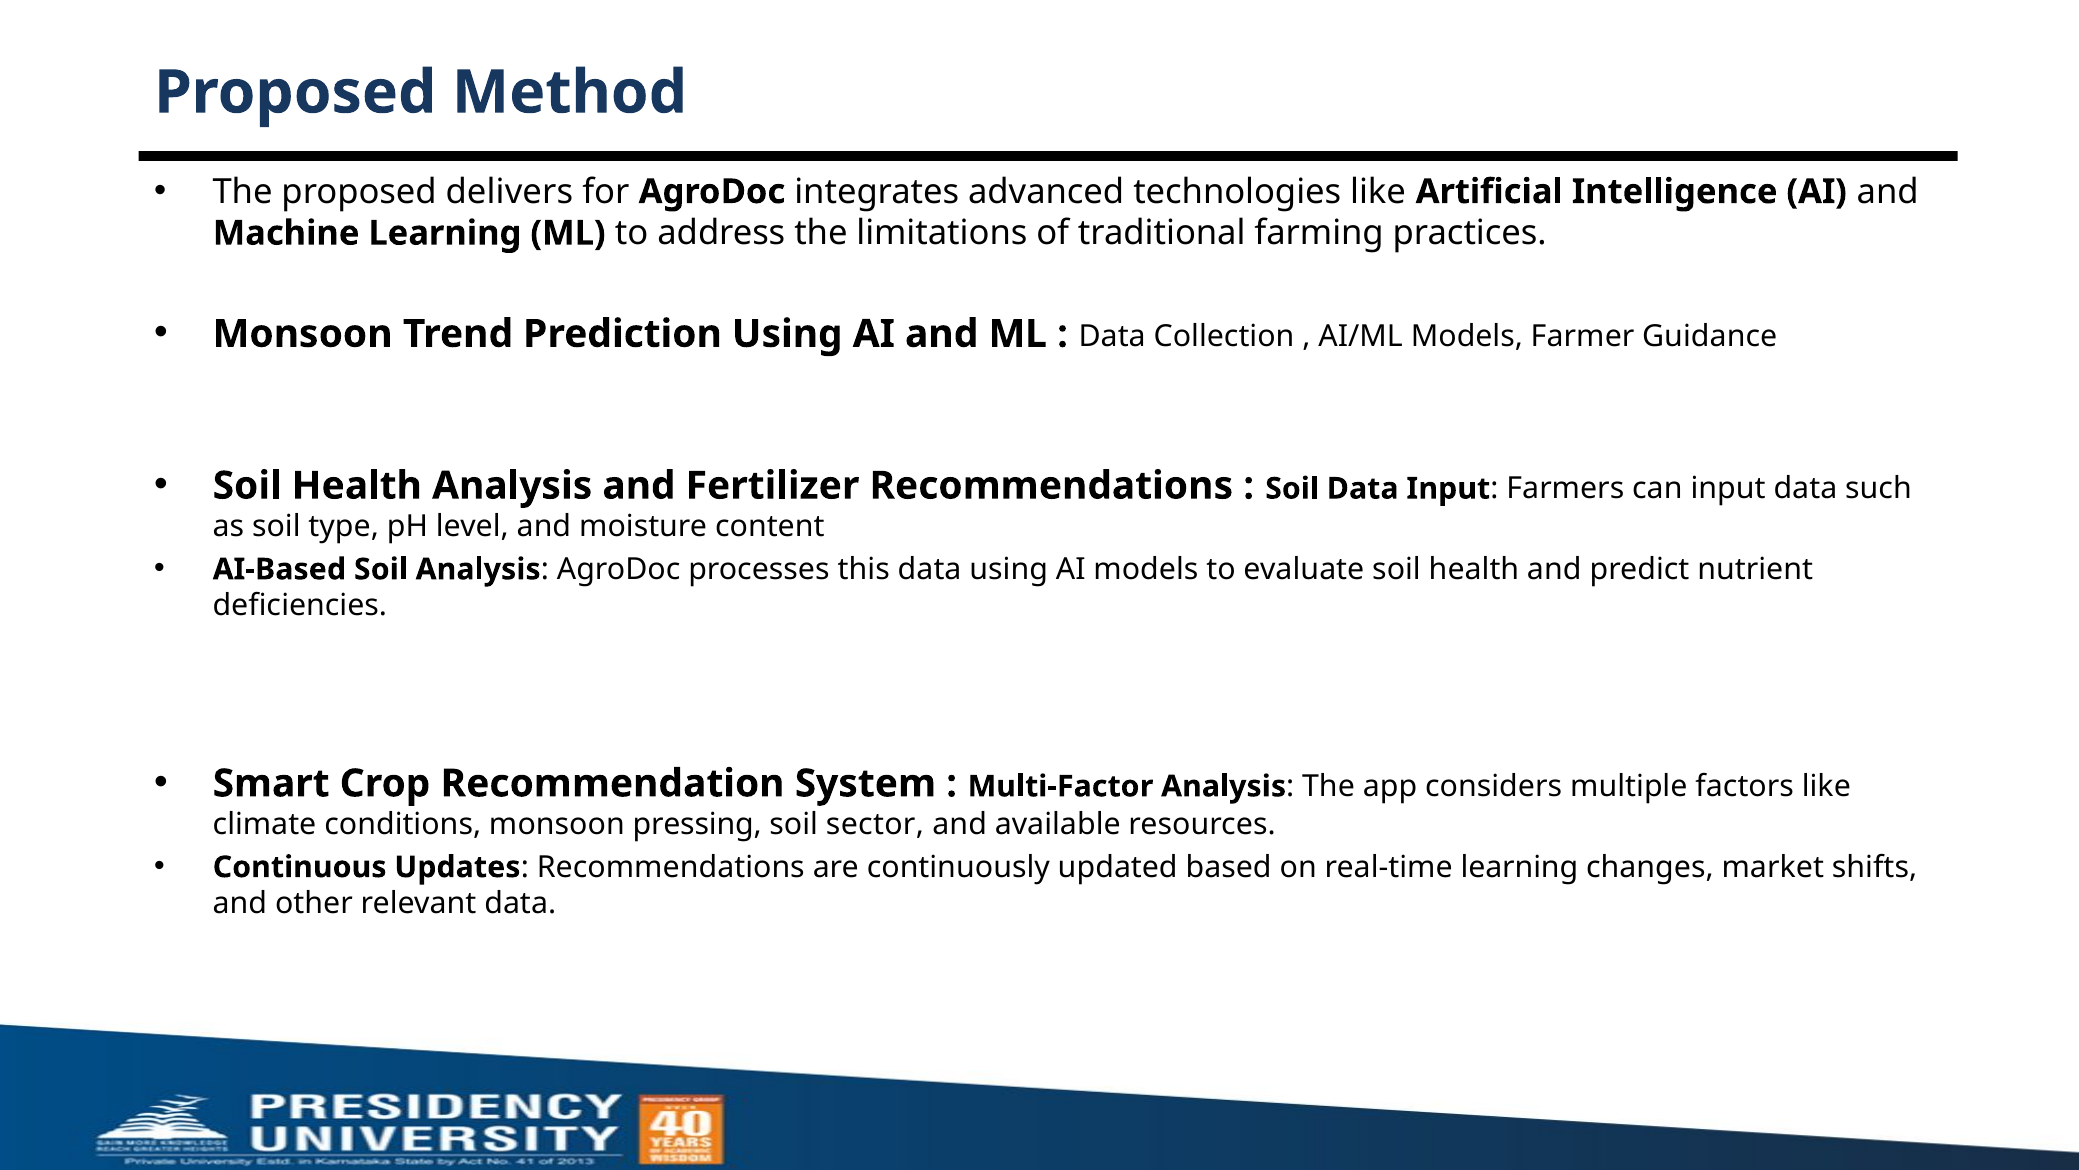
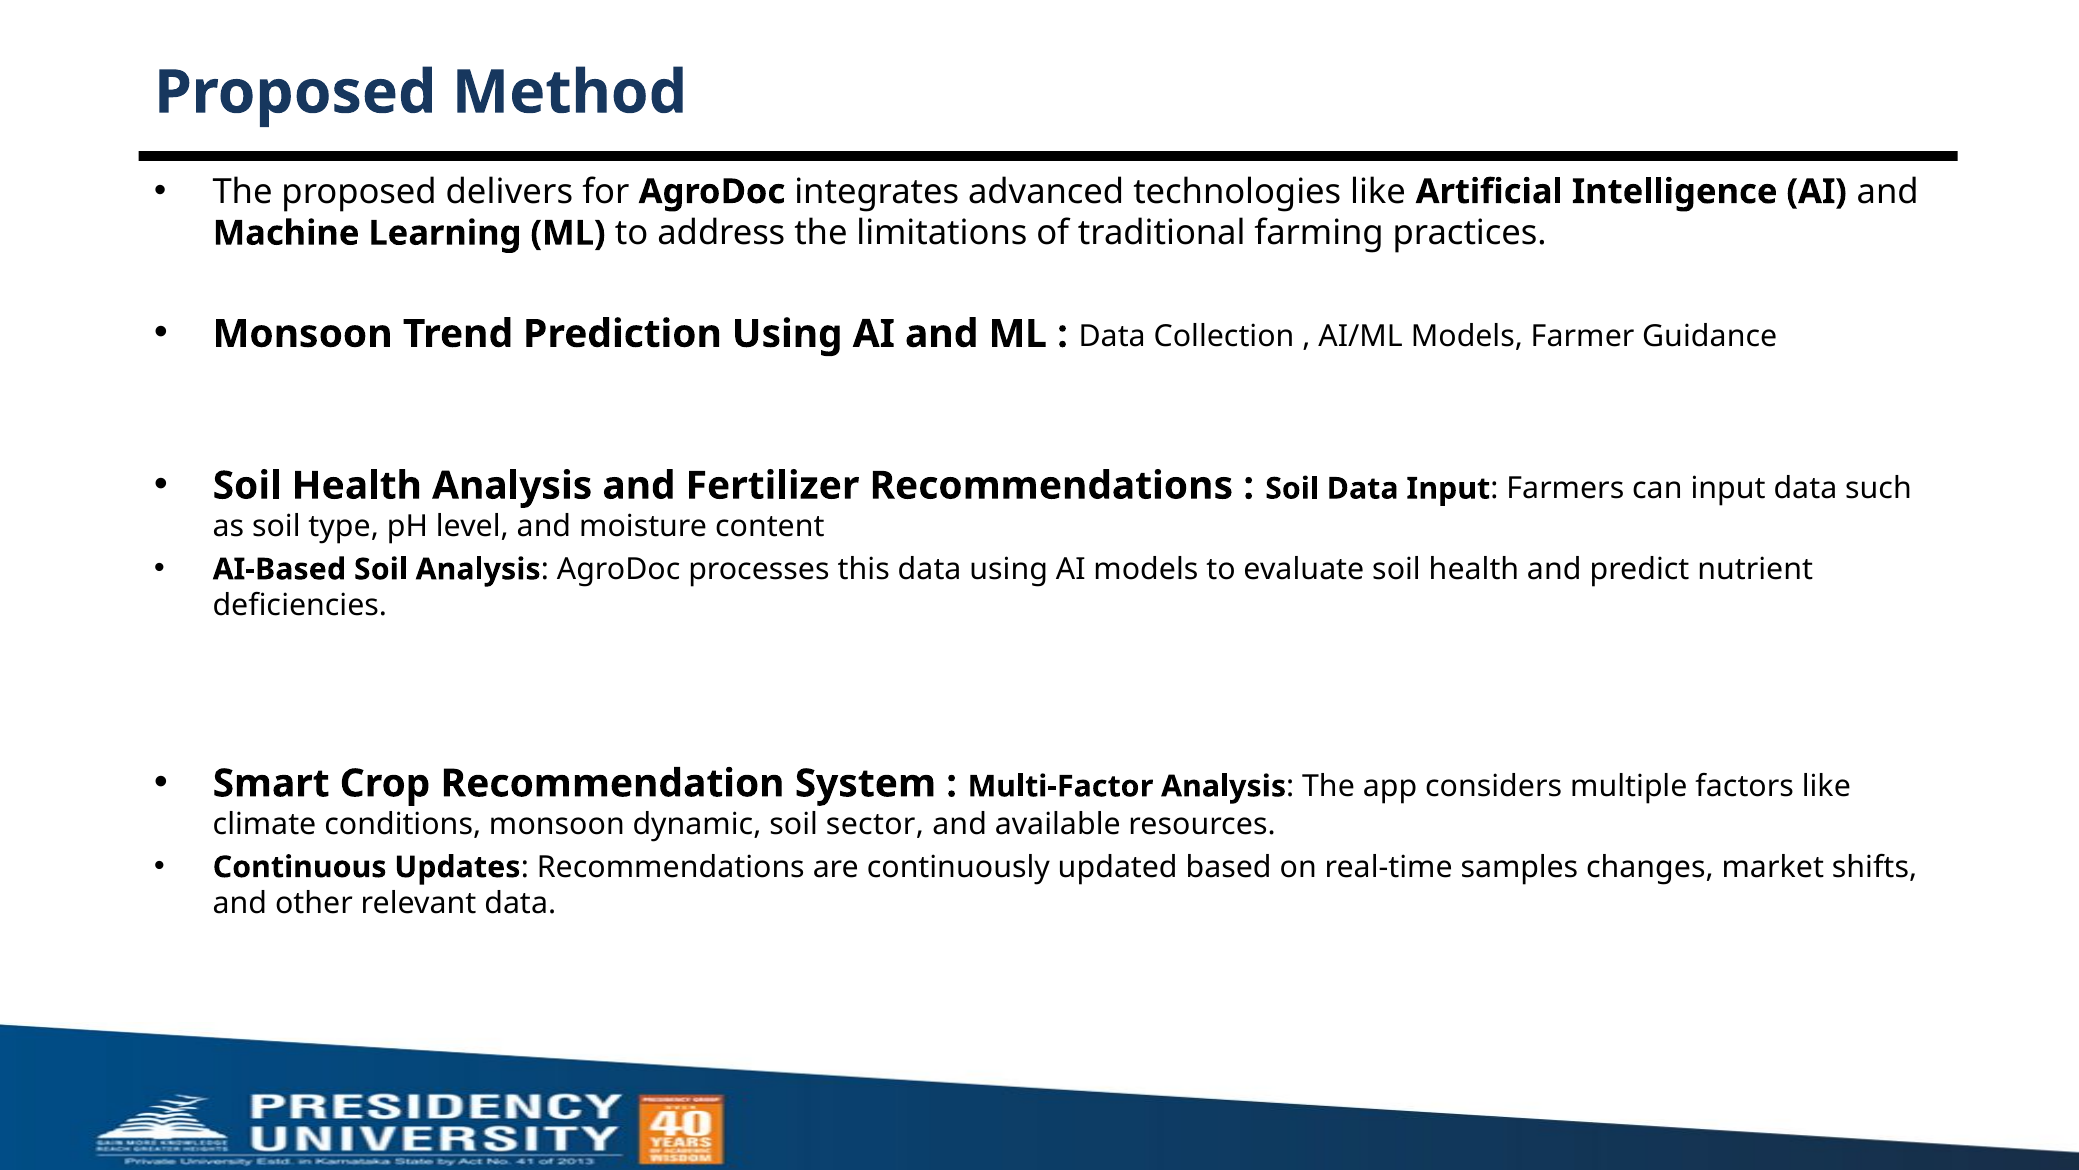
pressing: pressing -> dynamic (697, 824)
real-time learning: learning -> samples (1519, 867)
